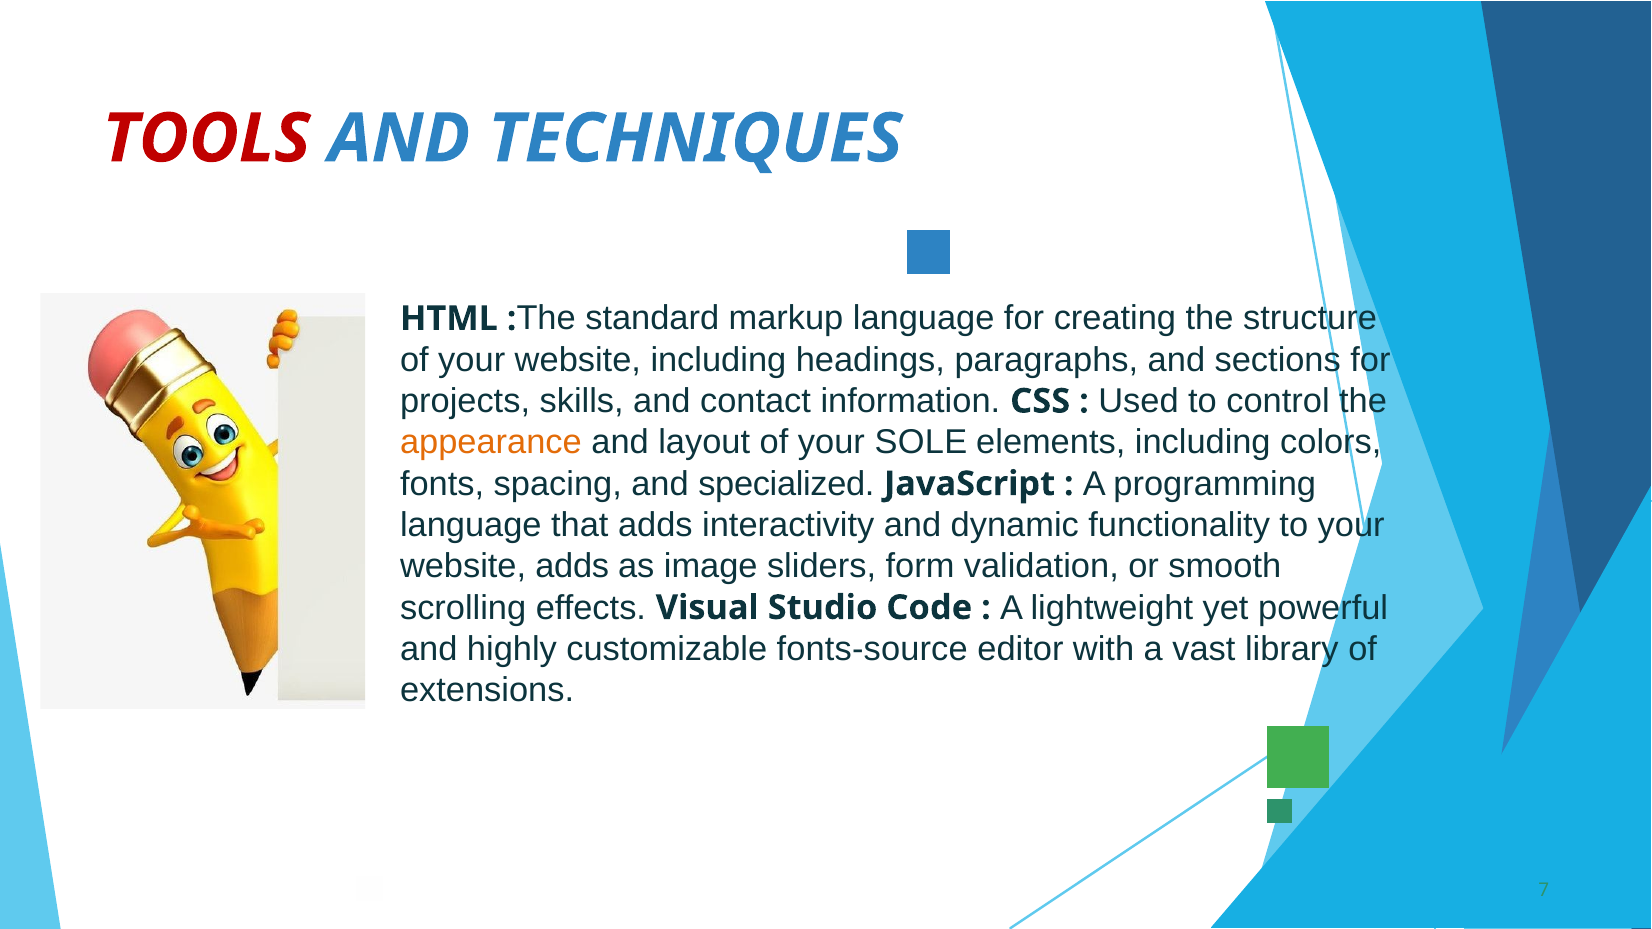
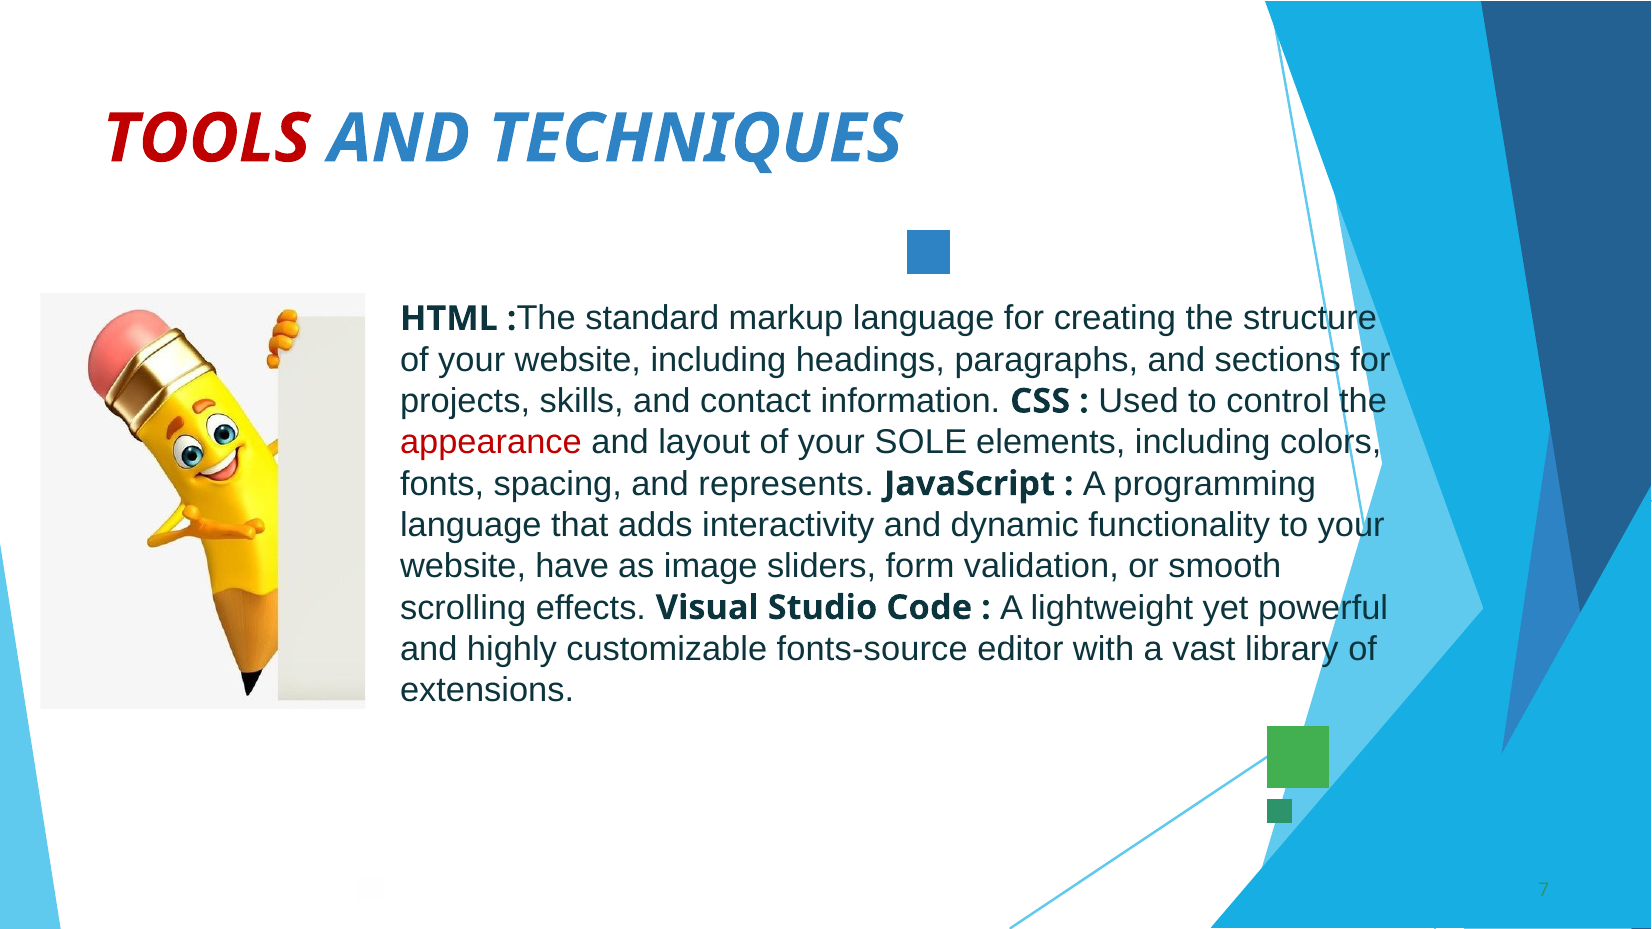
appearance colour: orange -> red (491, 443)
specialized: specialized -> represents (786, 484)
website adds: adds -> have (572, 567)
